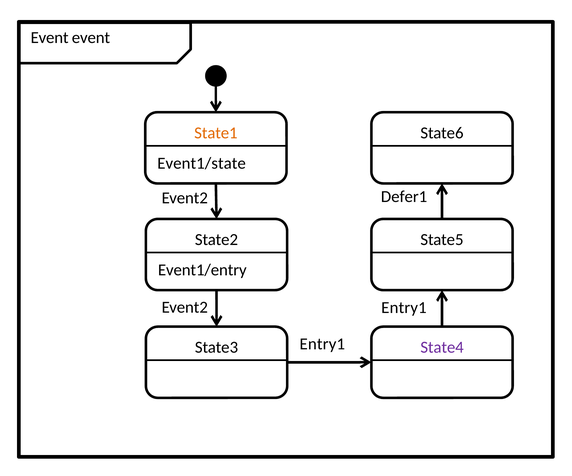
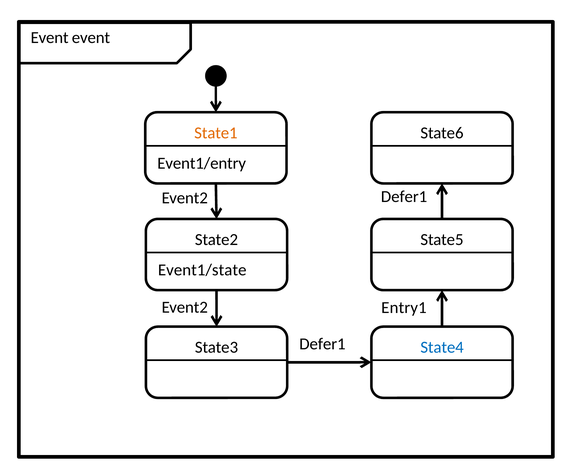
Event1/state: Event1/state -> Event1/entry (202, 163)
Event1/entry: Event1/entry -> Event1/state (202, 270)
Entry1: Entry1 -> Defer1 (322, 344)
State4 colour: purple -> blue (442, 348)
